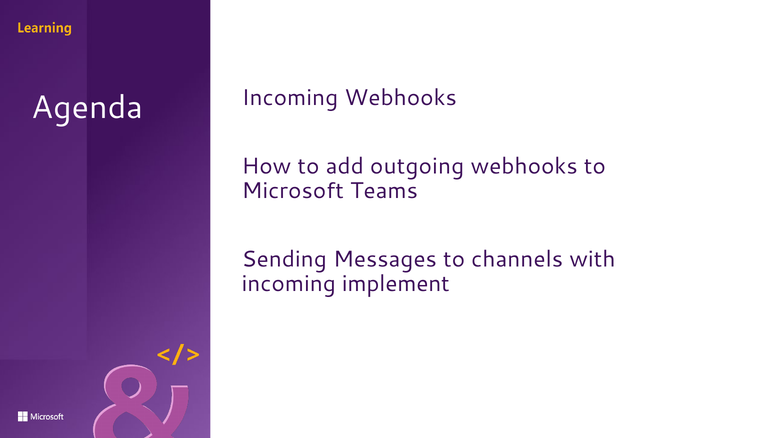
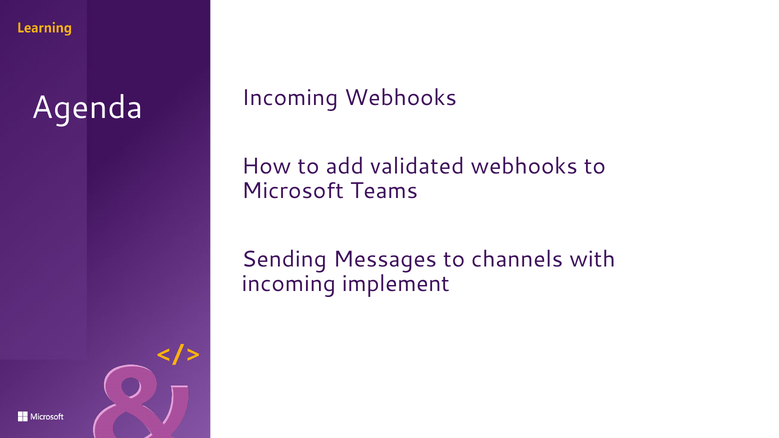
outgoing: outgoing -> validated (417, 166)
